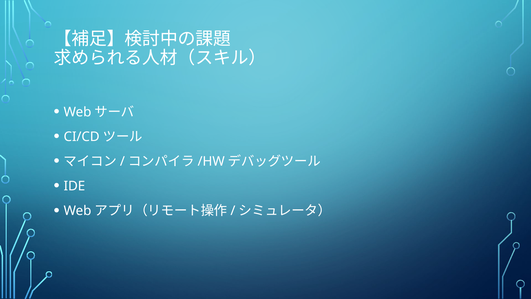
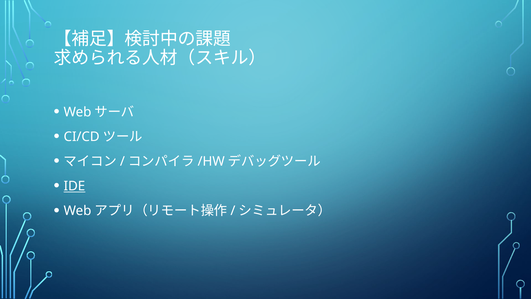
IDE underline: none -> present (74, 186)
